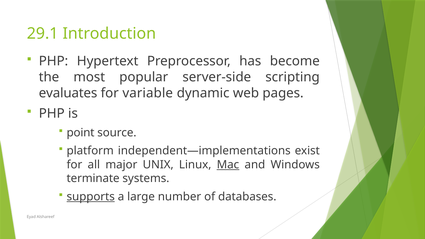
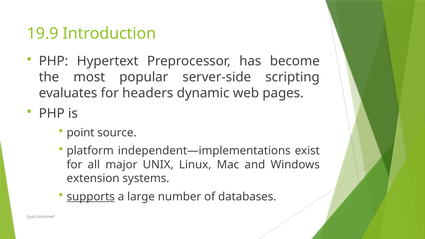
29.1: 29.1 -> 19.9 (43, 34)
variable: variable -> headers (148, 93)
Mac underline: present -> none (228, 165)
terminate: terminate -> extension (93, 178)
